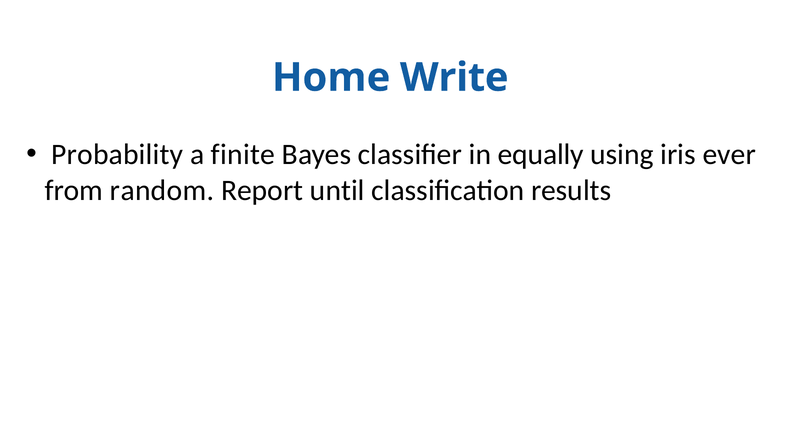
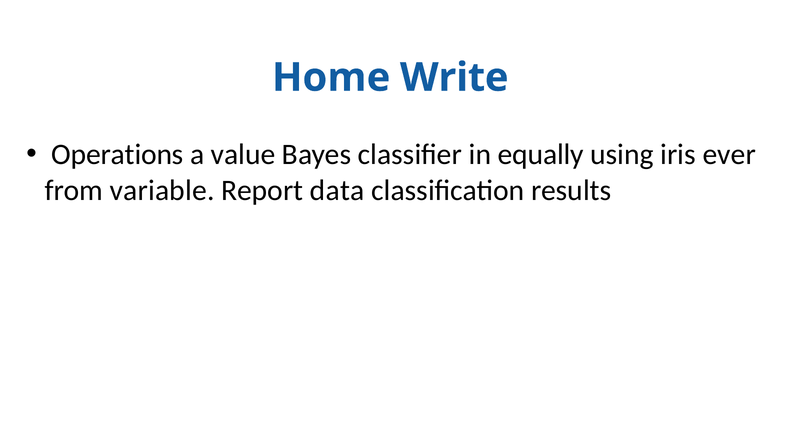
Probability: Probability -> Operations (117, 155)
finite: finite -> value (243, 155)
random: random -> variable (162, 190)
until: until -> data (337, 190)
